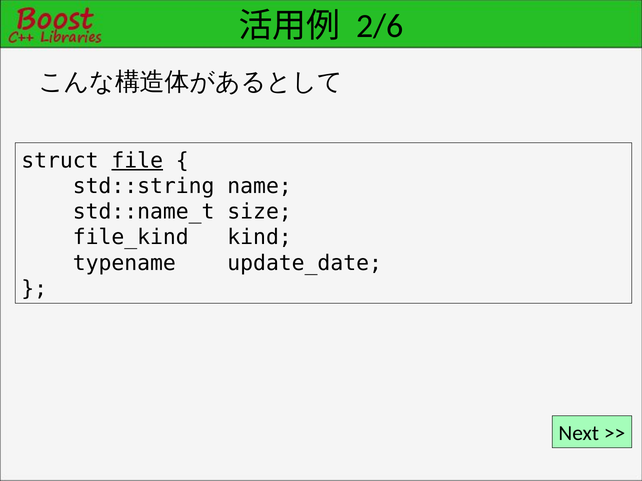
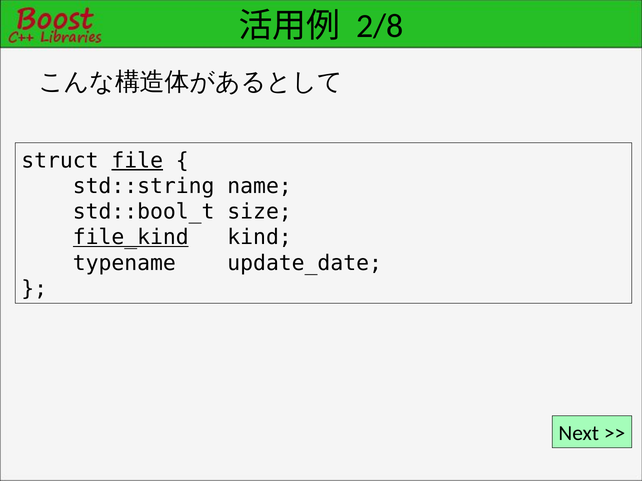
2/6: 2/6 -> 2/8 (380, 26)
std::name_t: std::name_t -> std::bool_t (144, 212)
file_kind underline: none -> present (131, 238)
